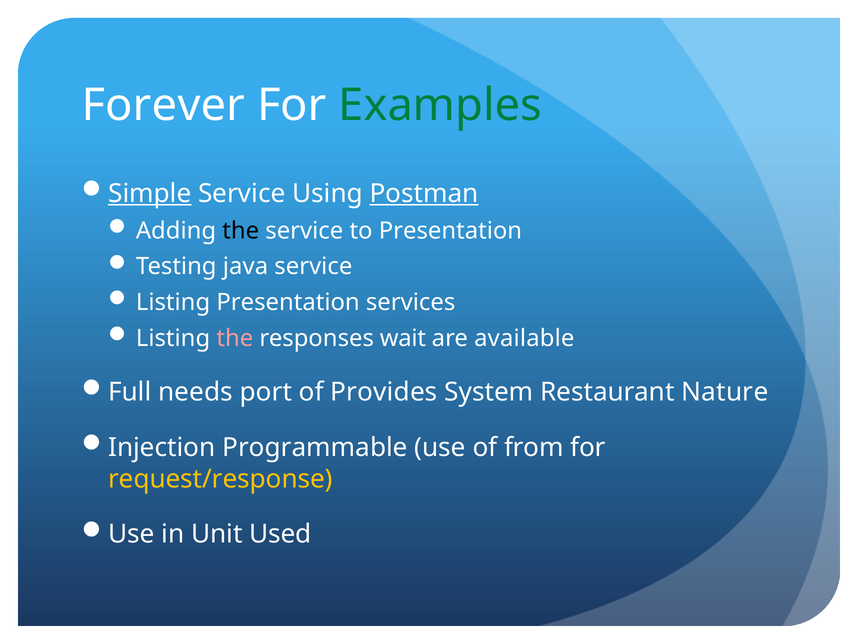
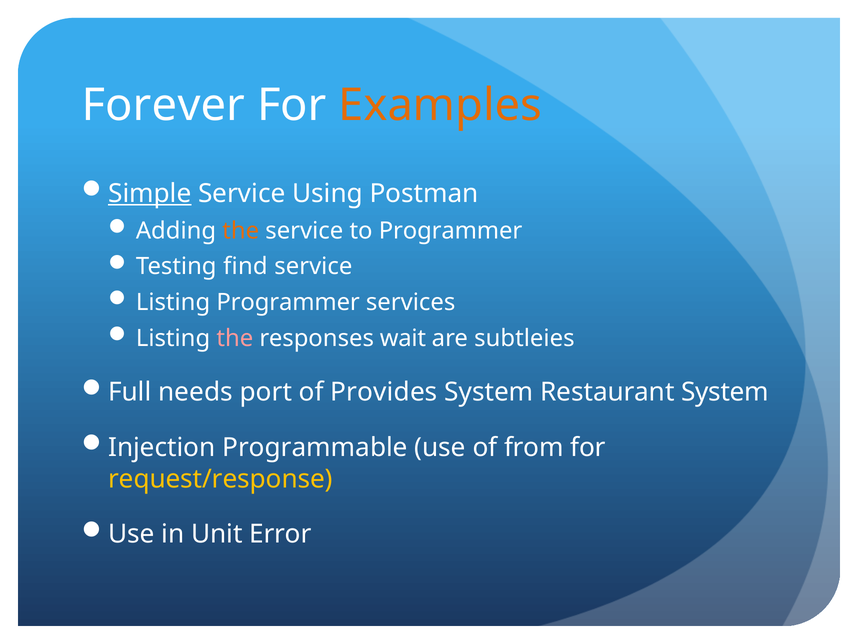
Examples colour: green -> orange (440, 105)
Postman underline: present -> none (424, 193)
the colour: black -> orange (241, 230)
to Presentation: Presentation -> Programmer (451, 230)
java: java -> find (245, 266)
Listing Presentation: Presentation -> Programmer (288, 302)
available: available -> subtleies (524, 338)
Restaurant Nature: Nature -> System (725, 392)
Used: Used -> Error (280, 534)
